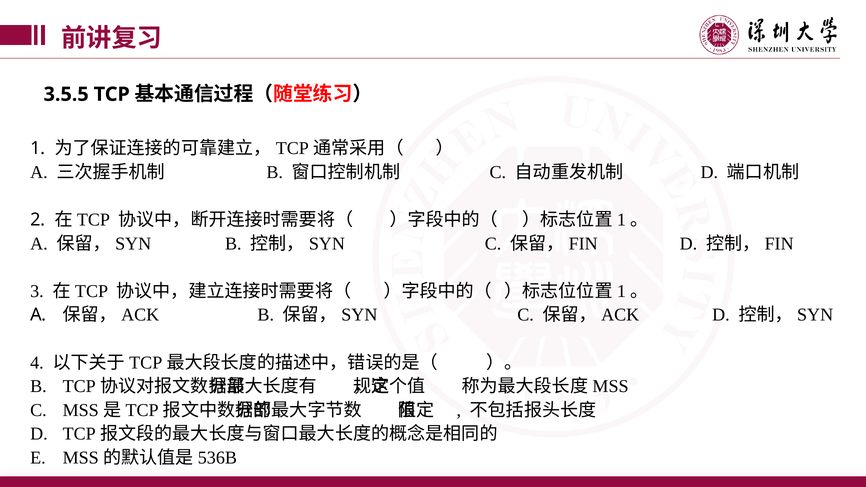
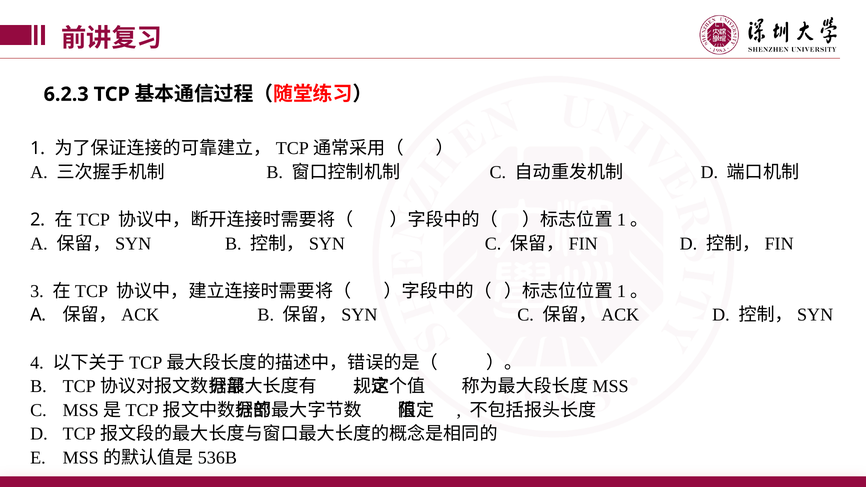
3.5.5: 3.5.5 -> 6.2.3 (66, 94)
